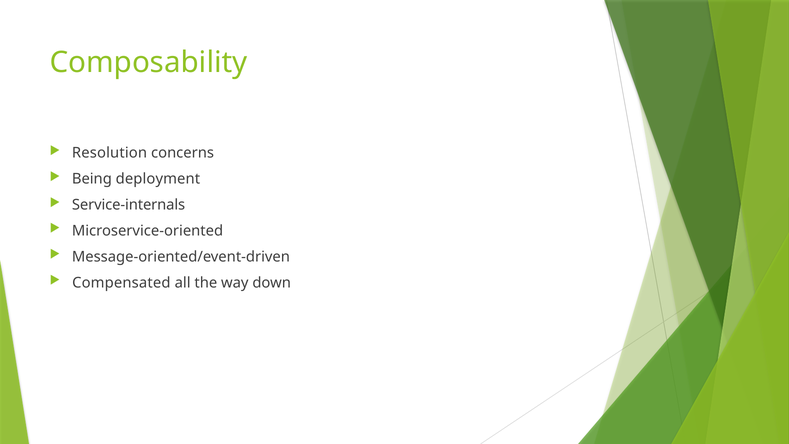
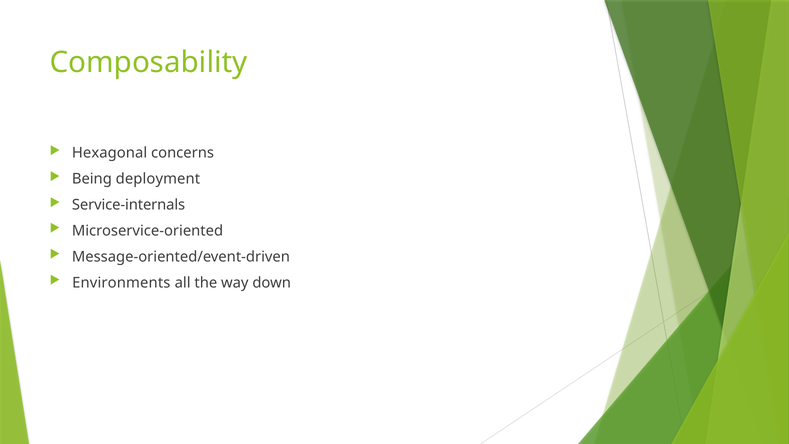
Resolution: Resolution -> Hexagonal (110, 153)
Compensated: Compensated -> Environments (121, 283)
